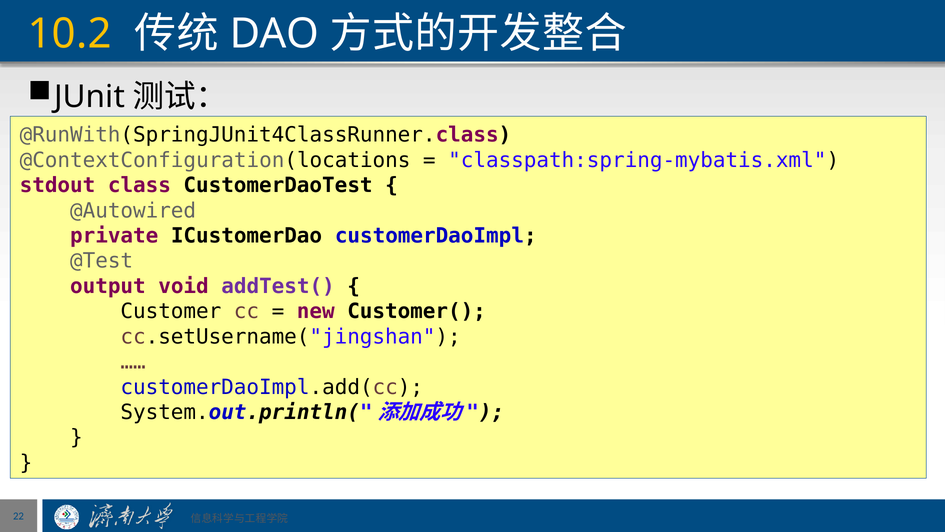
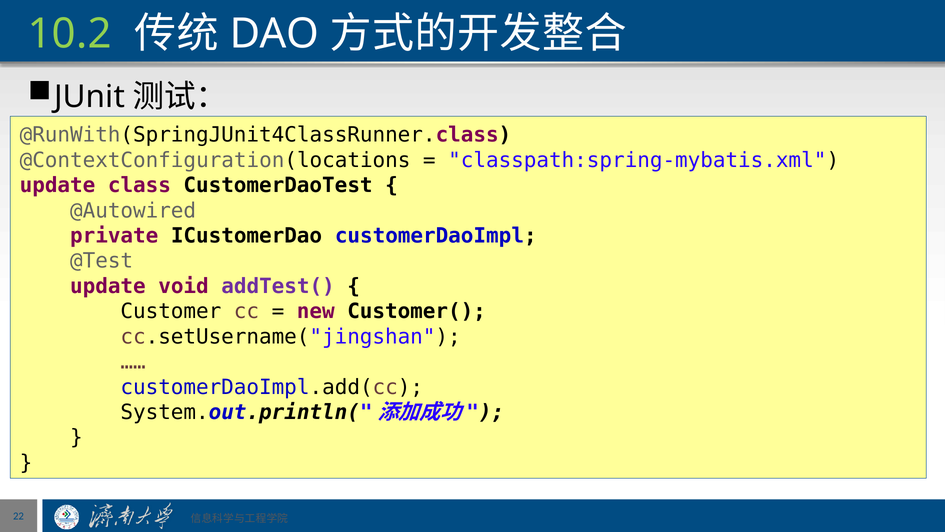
10.2 colour: yellow -> light green (70, 34)
stdout: stdout -> update (57, 185)
output: output -> update (108, 286)
